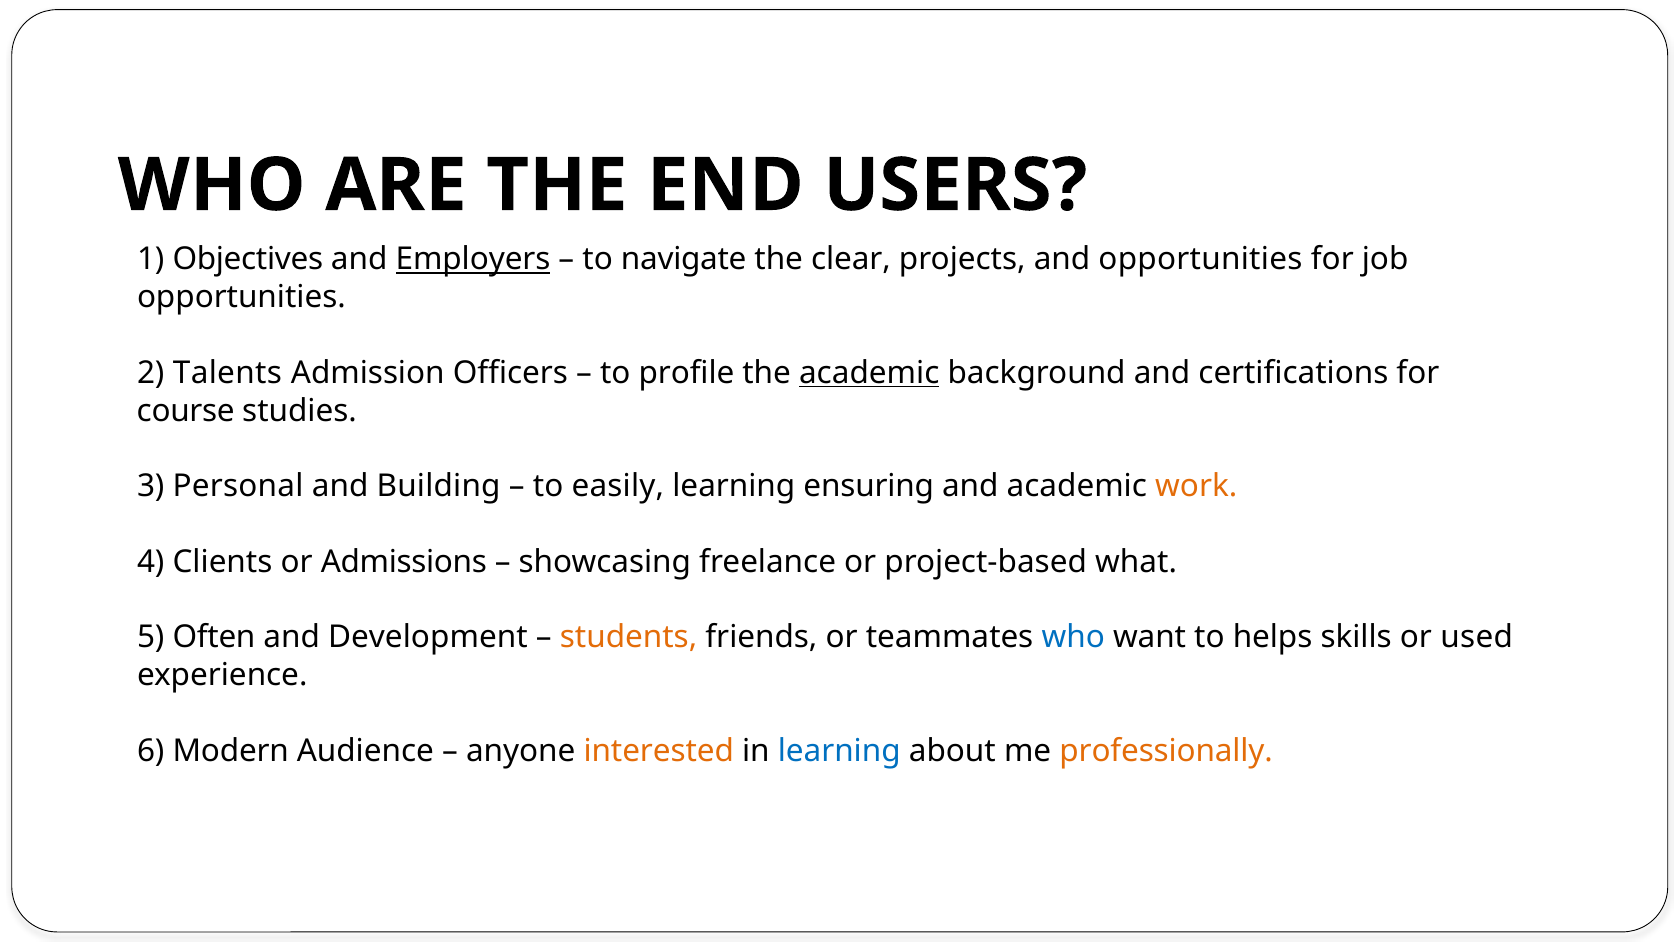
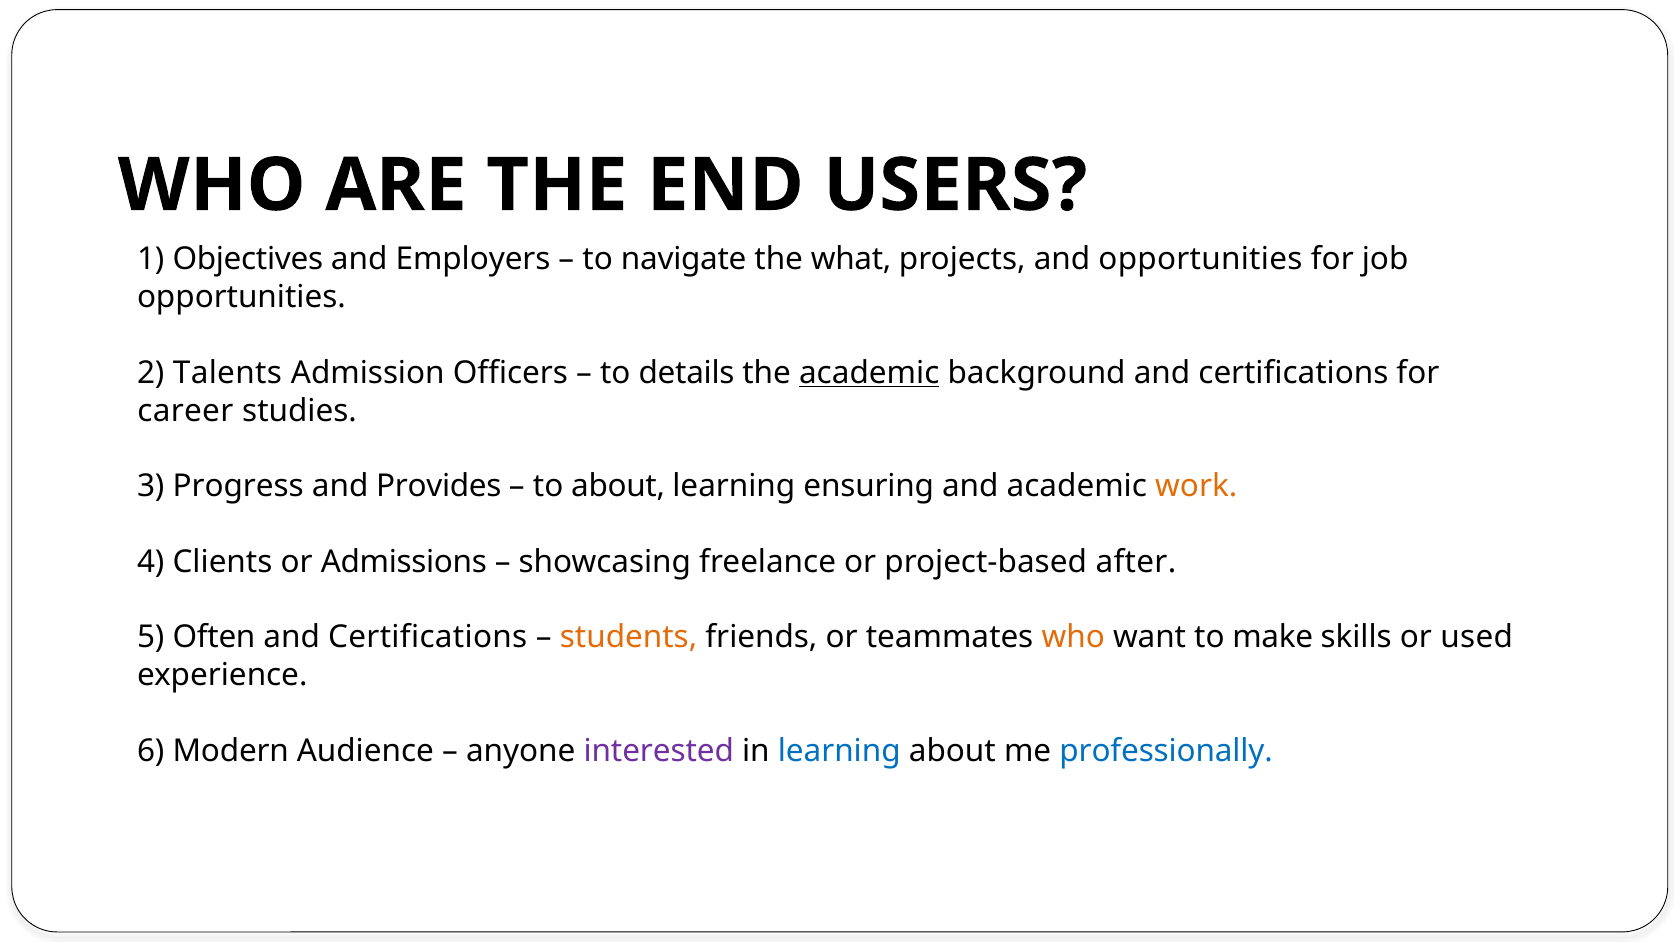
Employers underline: present -> none (473, 260)
clear: clear -> what (851, 260)
profile: profile -> details (687, 373)
course: course -> career (185, 411)
Personal: Personal -> Progress (238, 486)
Building: Building -> Provides (439, 486)
to easily: easily -> about (618, 486)
what: what -> after (1136, 562)
Development: Development -> Certifications (428, 638)
who colour: blue -> orange (1073, 638)
helps: helps -> make (1273, 638)
interested colour: orange -> purple (659, 751)
professionally colour: orange -> blue (1166, 751)
